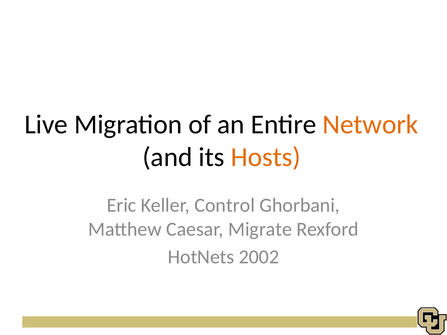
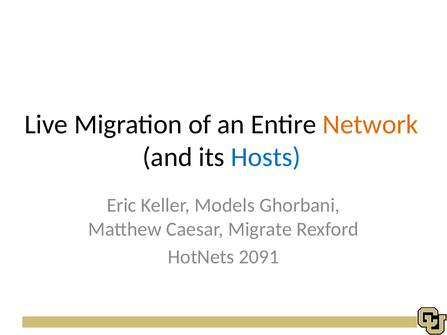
Hosts colour: orange -> blue (266, 157)
Control: Control -> Models (225, 206)
2002: 2002 -> 2091 (259, 257)
